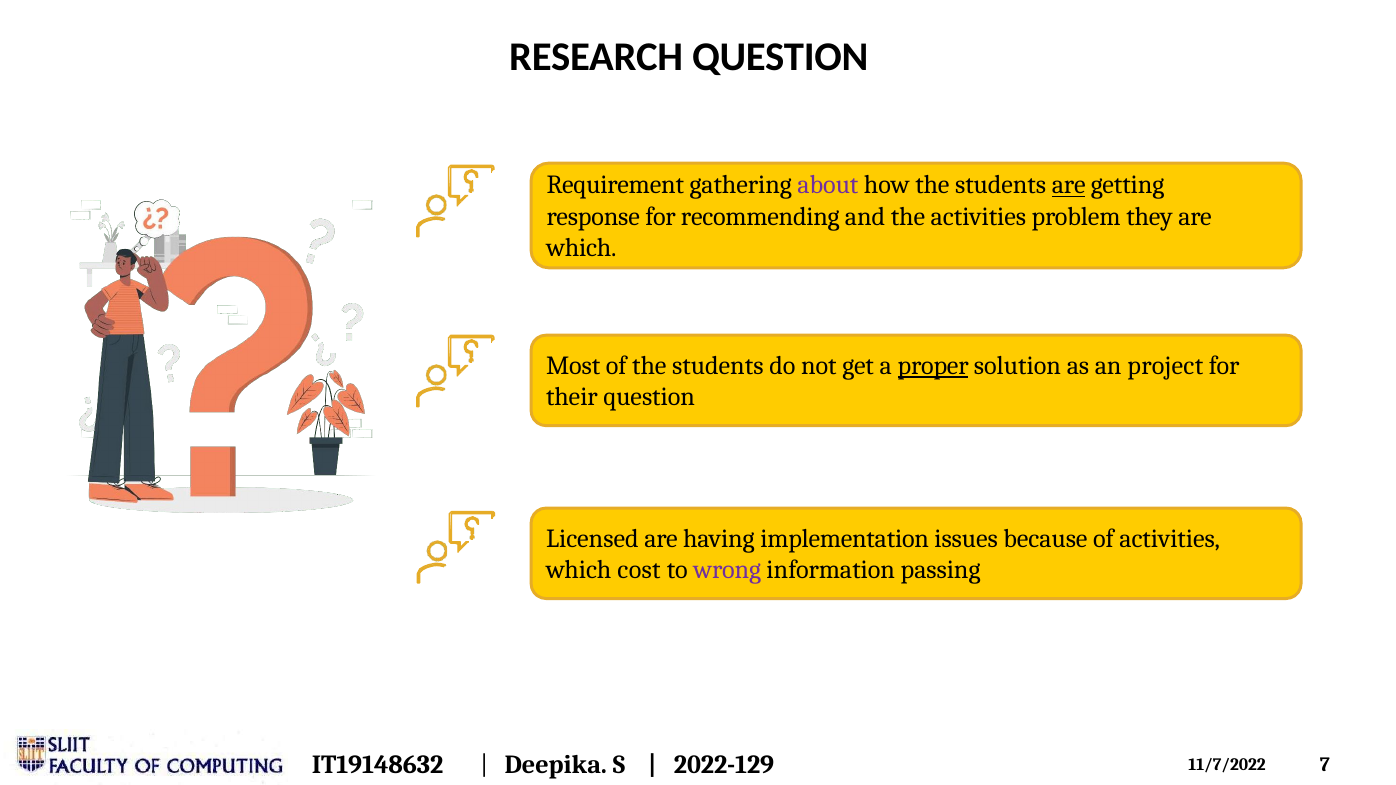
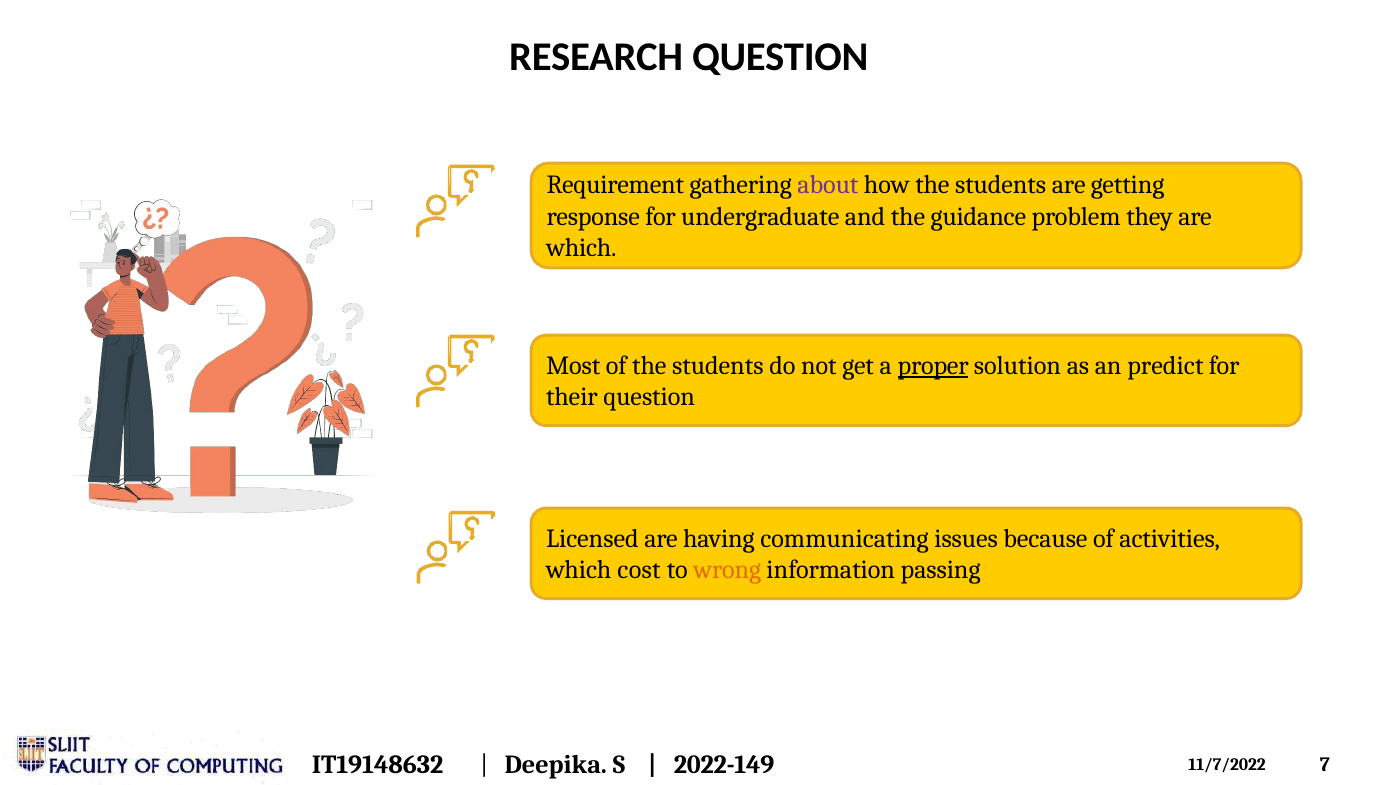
are underline: present -> none (1069, 185)
recommending: recommending -> undergraduate (760, 217)
the activities: activities -> guidance (978, 217)
project: project -> predict (1165, 366)
implementation: implementation -> communicating (844, 539)
wrong colour: purple -> orange (727, 570)
2022-129: 2022-129 -> 2022-149 (724, 766)
